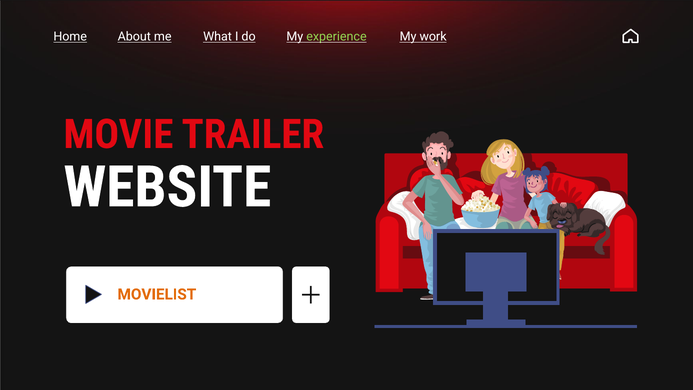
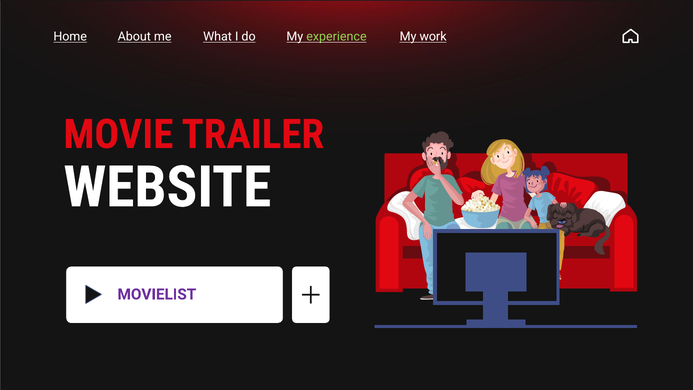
MOVIELIST colour: orange -> purple (157, 294)
